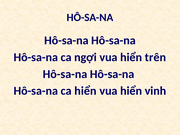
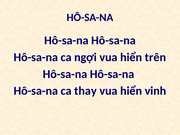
ca hiển: hiển -> thay (85, 91)
